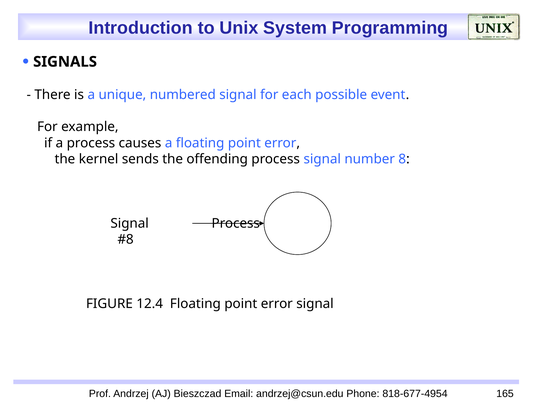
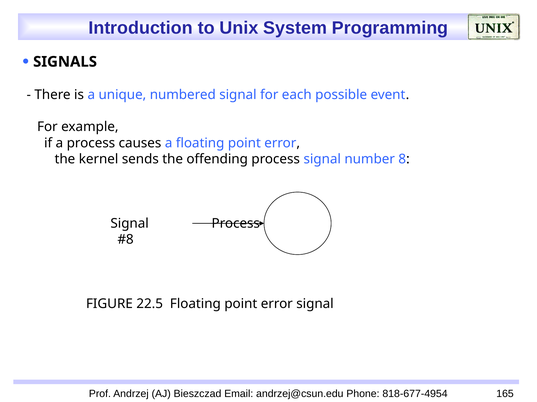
12.4: 12.4 -> 22.5 (150, 304)
